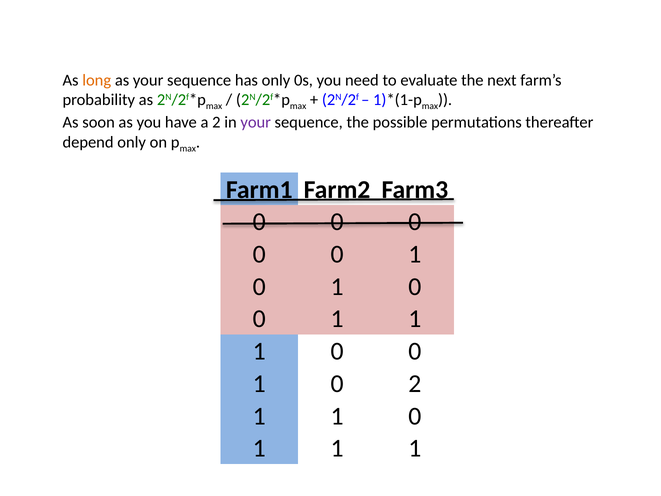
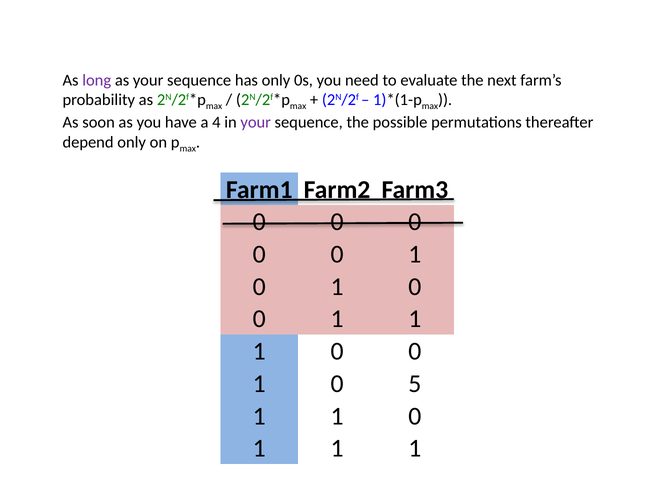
long colour: orange -> purple (97, 80)
a 2: 2 -> 4 (216, 122)
0 2: 2 -> 5 (415, 384)
